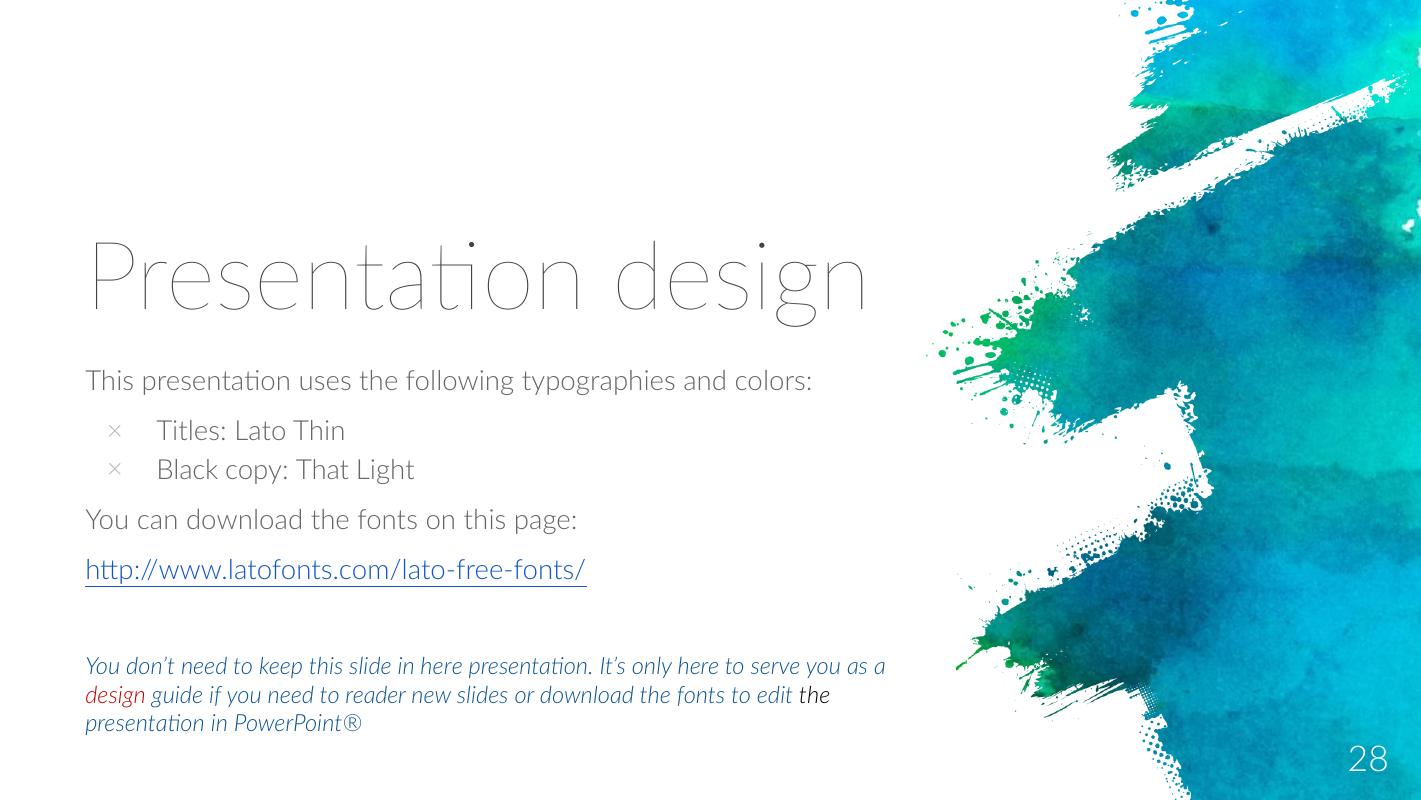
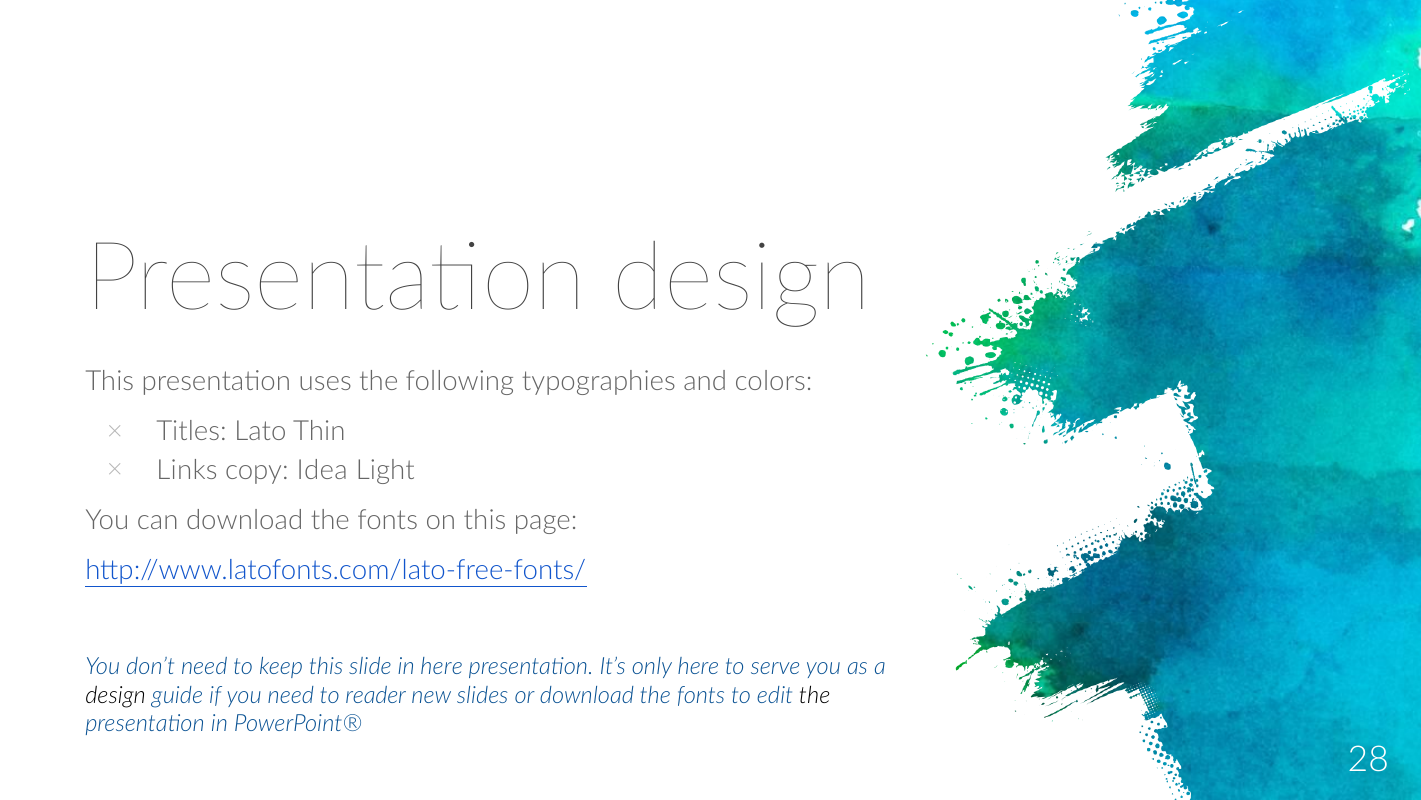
Black: Black -> Links (187, 470)
That: That -> Idea (322, 470)
design colour: red -> black (116, 695)
